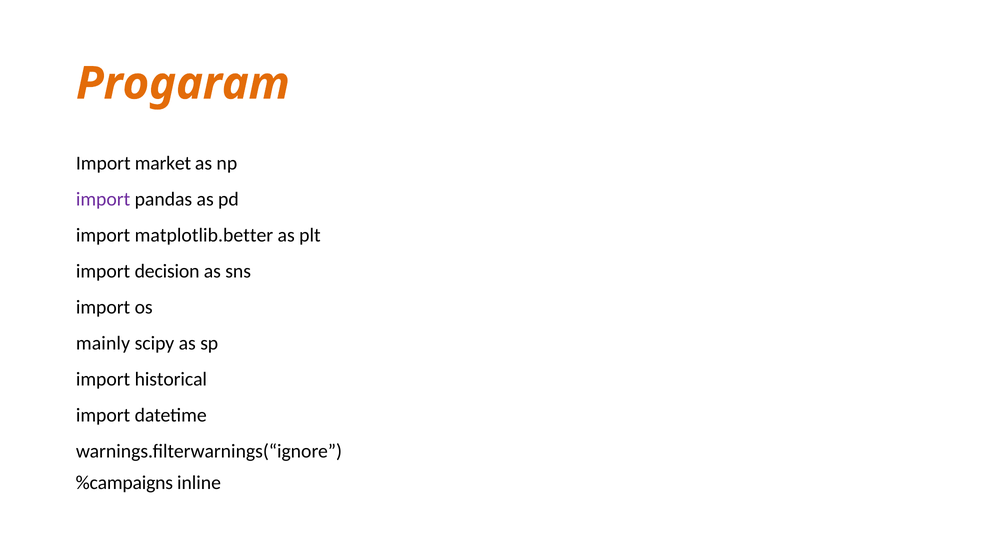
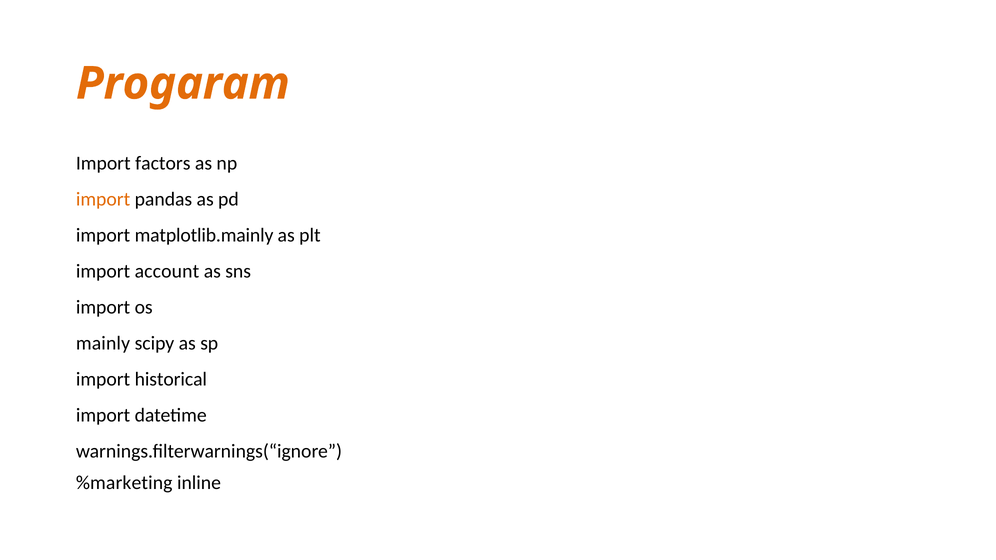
market: market -> factors (163, 163)
import colour: purple -> orange (103, 199)
matplotlib.better: matplotlib.better -> matplotlib.mainly (204, 235)
decision: decision -> account (167, 271)
%campaigns: %campaigns -> %marketing (124, 483)
